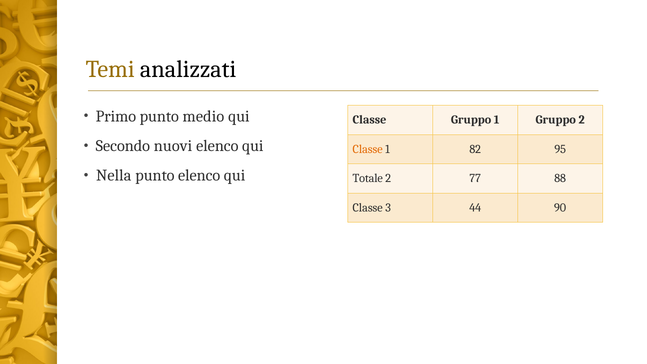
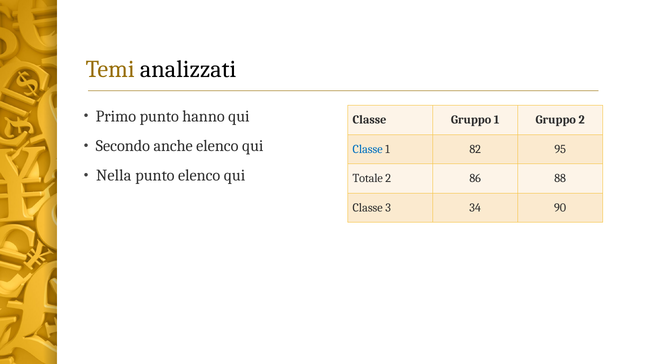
medio: medio -> hanno (204, 116)
nuovi: nuovi -> anche (173, 146)
Classe colour: orange -> blue (368, 149)
77: 77 -> 86 (475, 178)
44: 44 -> 34 (475, 208)
